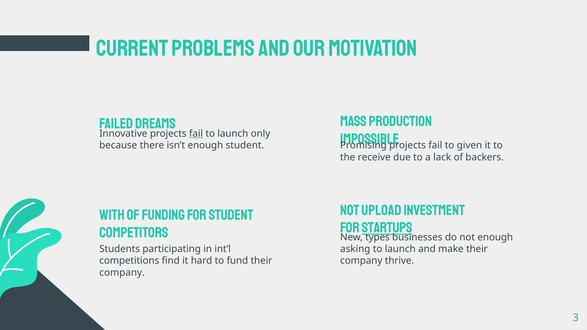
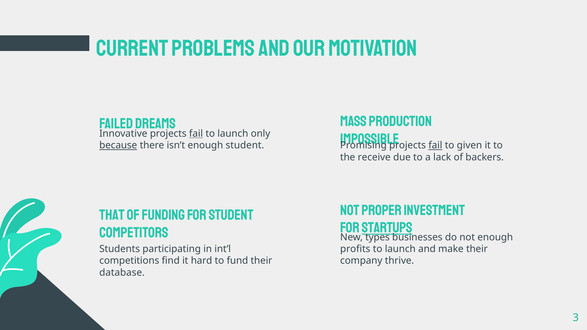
because underline: none -> present (118, 145)
fail underline: none -> present (435, 145)
upload: upload -> proper (382, 210)
With: With -> That (112, 215)
asking: asking -> profits (355, 249)
company: company -> database (122, 273)
